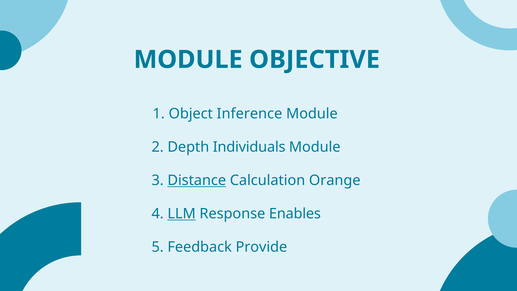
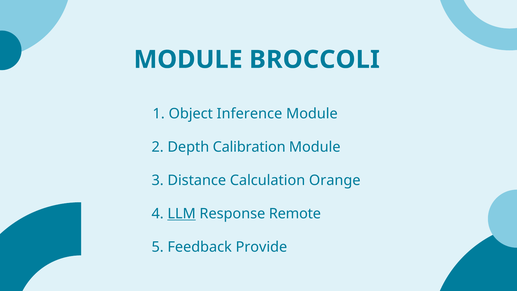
OBJECTIVE: OBJECTIVE -> BROCCOLI (314, 60)
Individuals: Individuals -> Calibration (249, 147)
Distance underline: present -> none (197, 180)
Enables: Enables -> Remote (295, 214)
